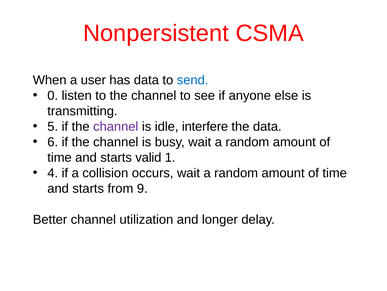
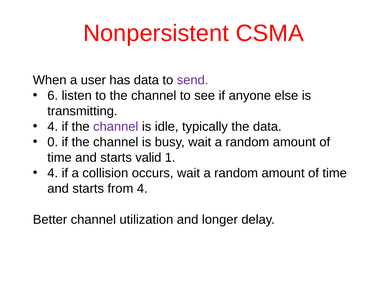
send colour: blue -> purple (193, 80)
0: 0 -> 6 (53, 95)
5: 5 -> 4 (53, 126)
interfere: interfere -> typically (205, 126)
6: 6 -> 0 (53, 142)
from 9: 9 -> 4 (142, 188)
